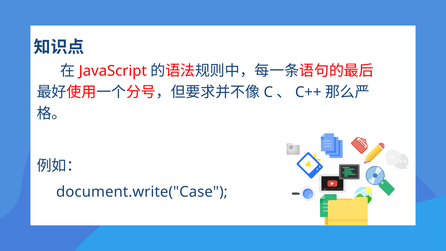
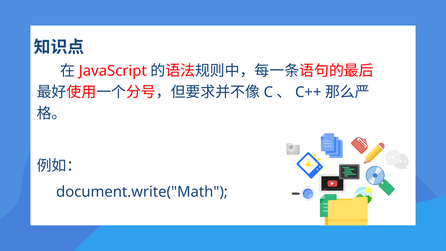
document.write("Case: document.write("Case -> document.write("Math (142, 192)
